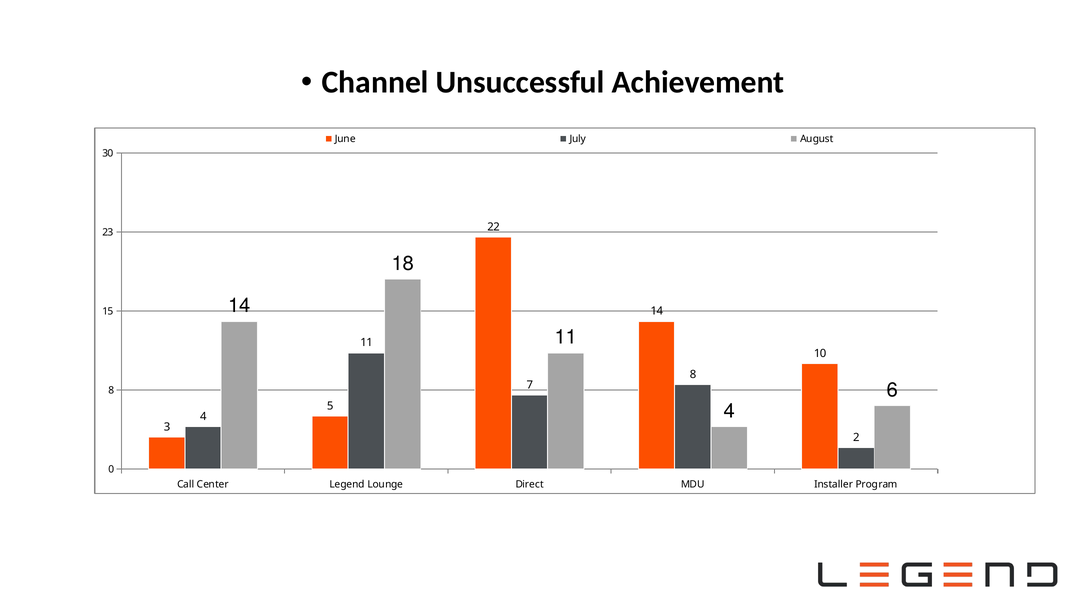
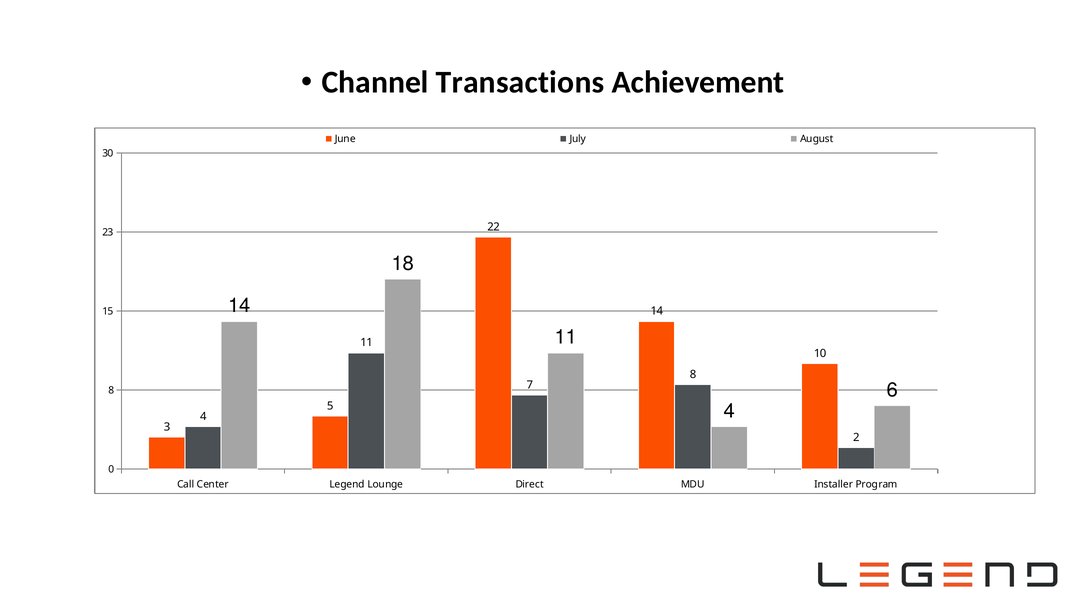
Unsuccessful: Unsuccessful -> Transactions (520, 82)
